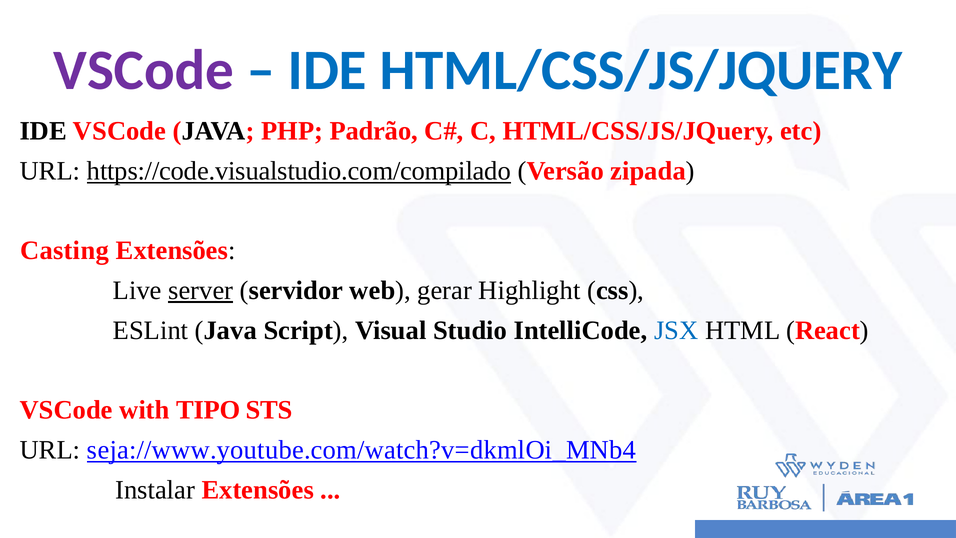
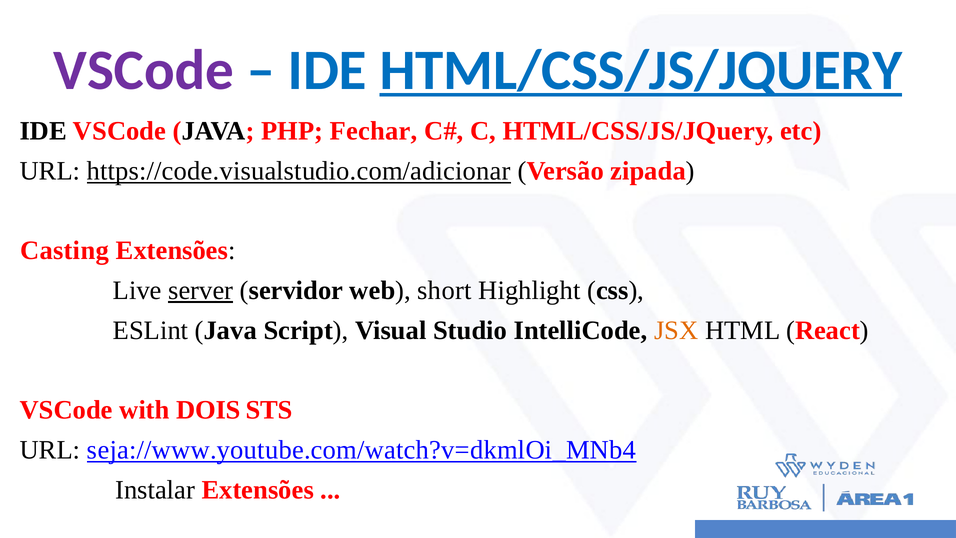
HTML/CSS/JS/JQUERY underline: none -> present (641, 70)
Padrão: Padrão -> Fechar (374, 131)
https://code.visualstudio.com/compilado: https://code.visualstudio.com/compilado -> https://code.visualstudio.com/adicionar (299, 171)
gerar: gerar -> short (444, 290)
JSX colour: blue -> orange (676, 330)
TIPO: TIPO -> DOIS (208, 410)
